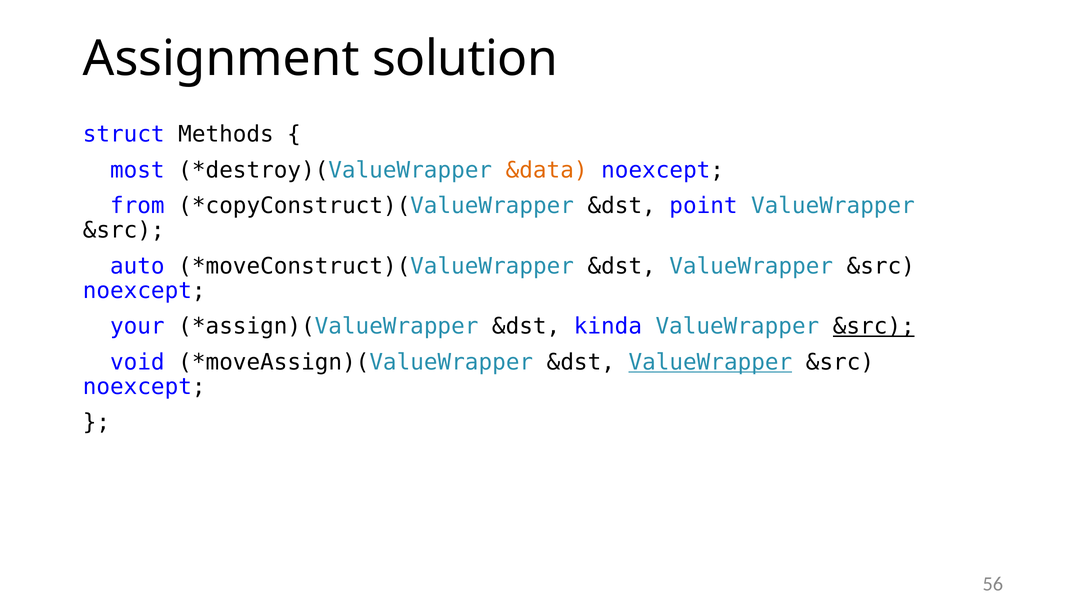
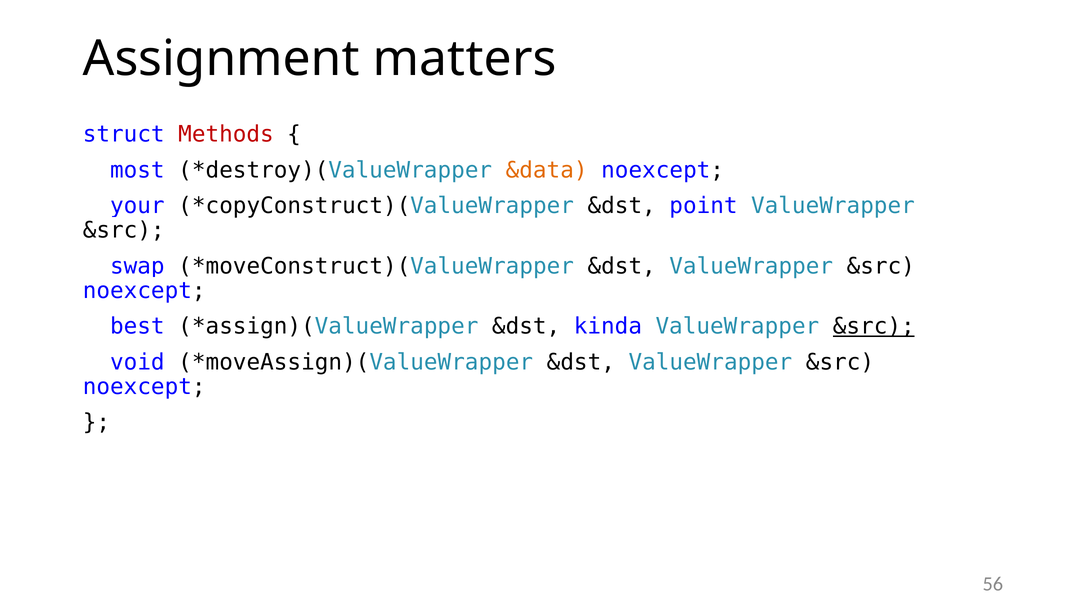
solution: solution -> matters (465, 59)
Methods colour: black -> red (226, 134)
from: from -> your (137, 206)
auto: auto -> swap (137, 266)
your: your -> best (137, 326)
ValueWrapper underline: present -> none (710, 362)
